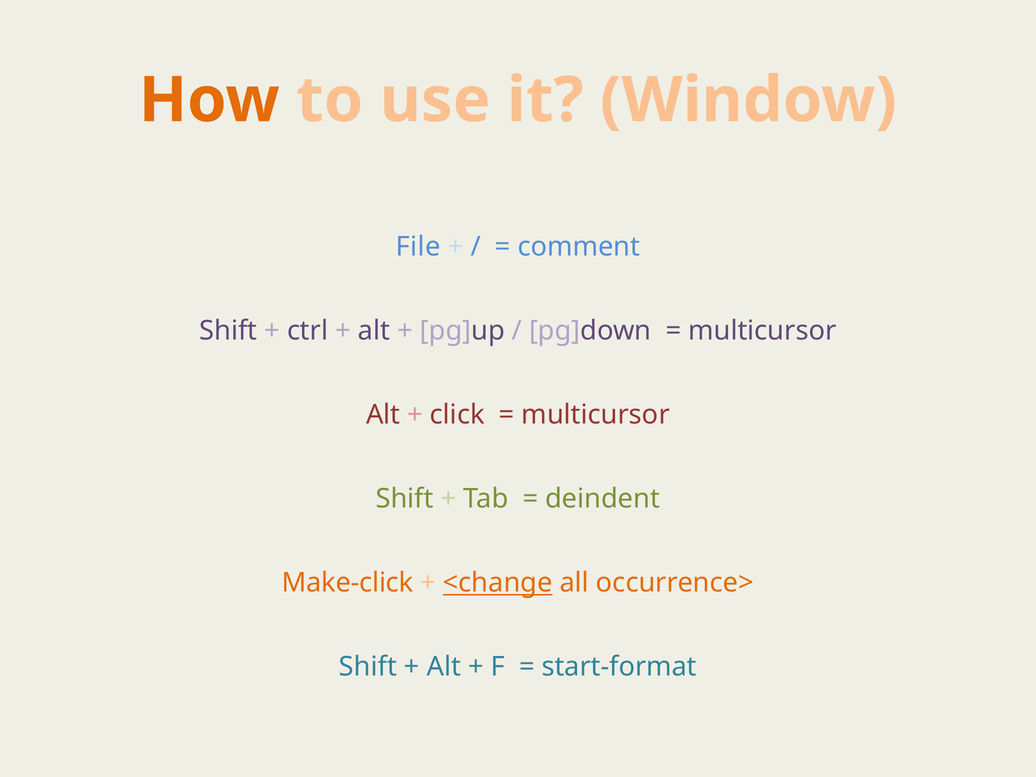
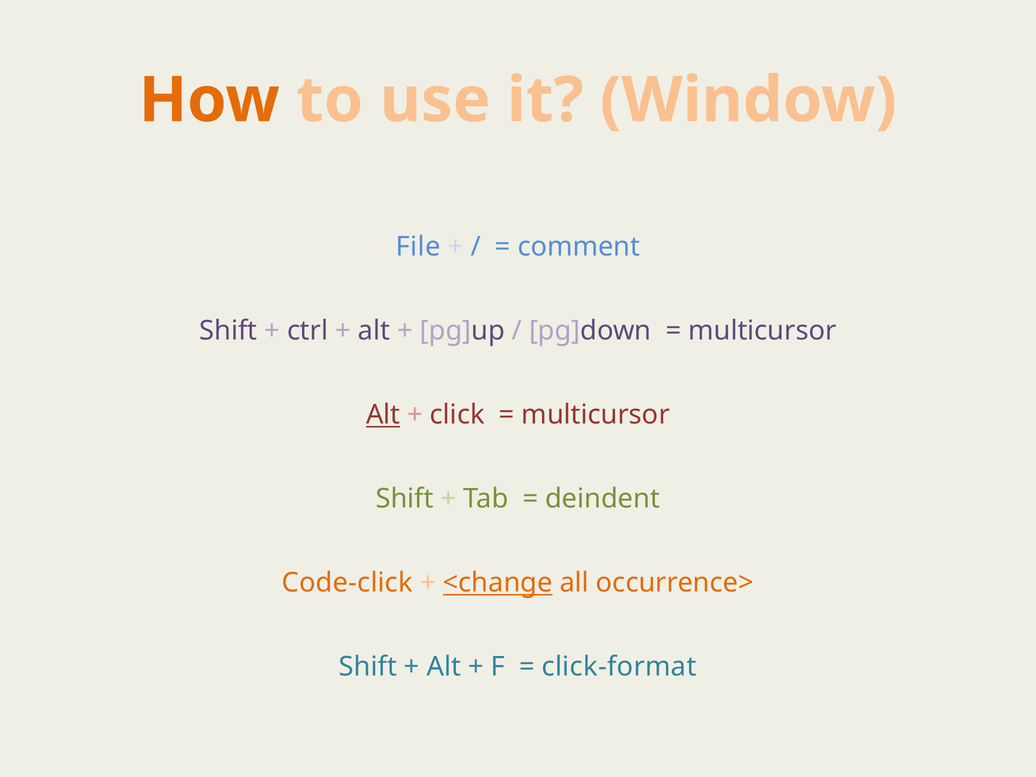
Alt underline: none -> present (383, 415)
Make-click: Make-click -> Code-click (347, 583)
start-format: start-format -> click-format (619, 667)
